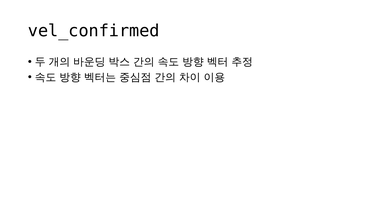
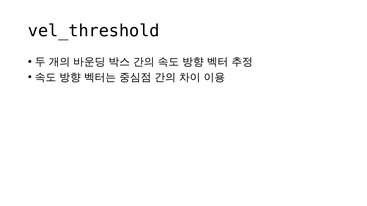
vel_confirmed: vel_confirmed -> vel_threshold (94, 31)
